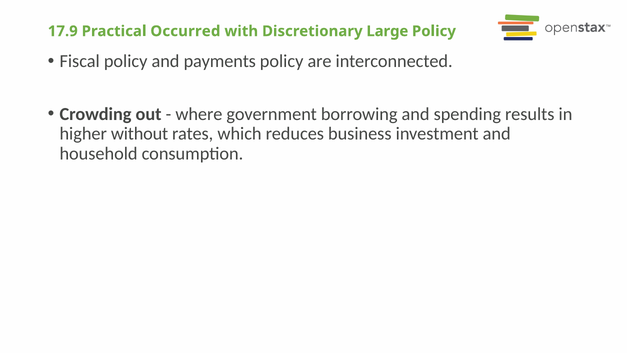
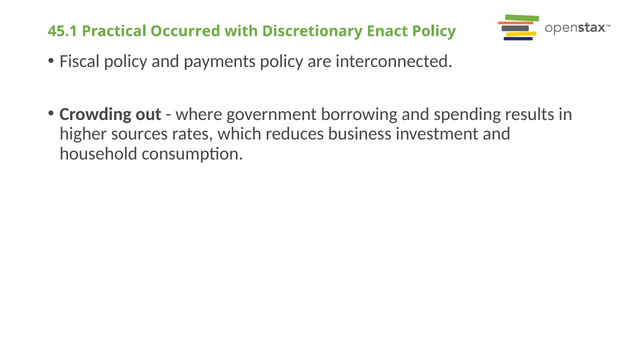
17.9: 17.9 -> 45.1 (63, 31)
Large: Large -> Enact (387, 31)
without: without -> sources (139, 134)
